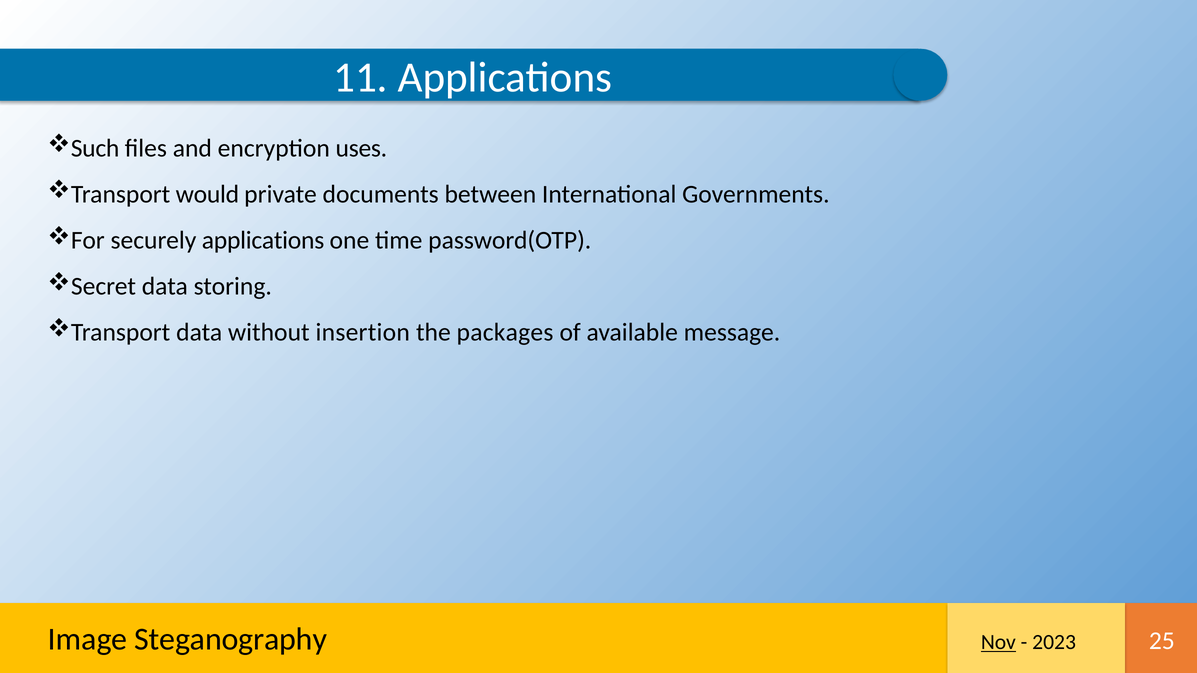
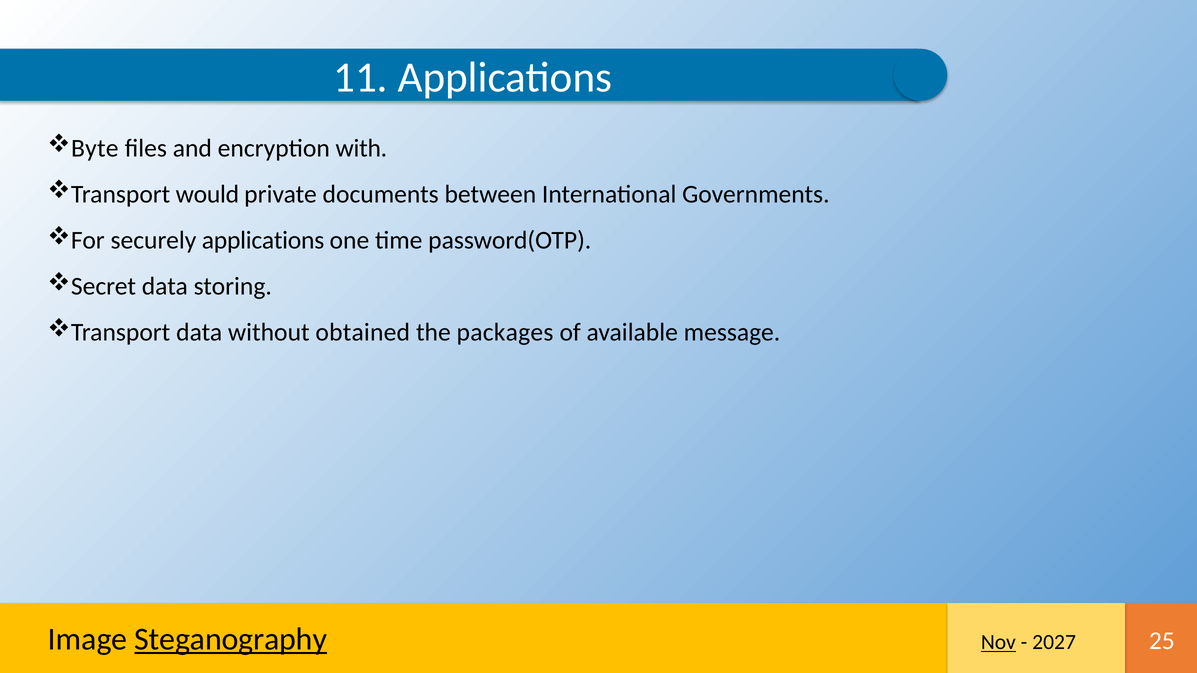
Such: Such -> Byte (95, 148)
uses: uses -> with (361, 148)
insertion: insertion -> obtained (363, 332)
Steganography underline: none -> present (231, 640)
2023: 2023 -> 2027 (1054, 643)
